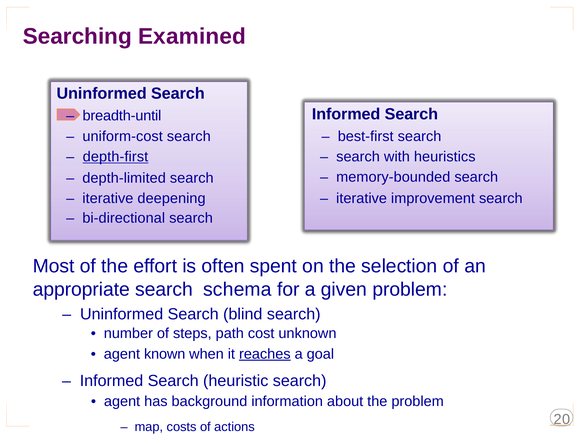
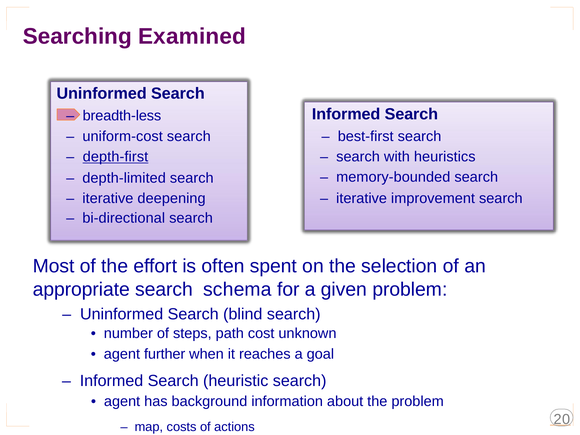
breadth-until: breadth-until -> breadth-less (122, 116)
known: known -> further (165, 354)
reaches underline: present -> none (265, 354)
